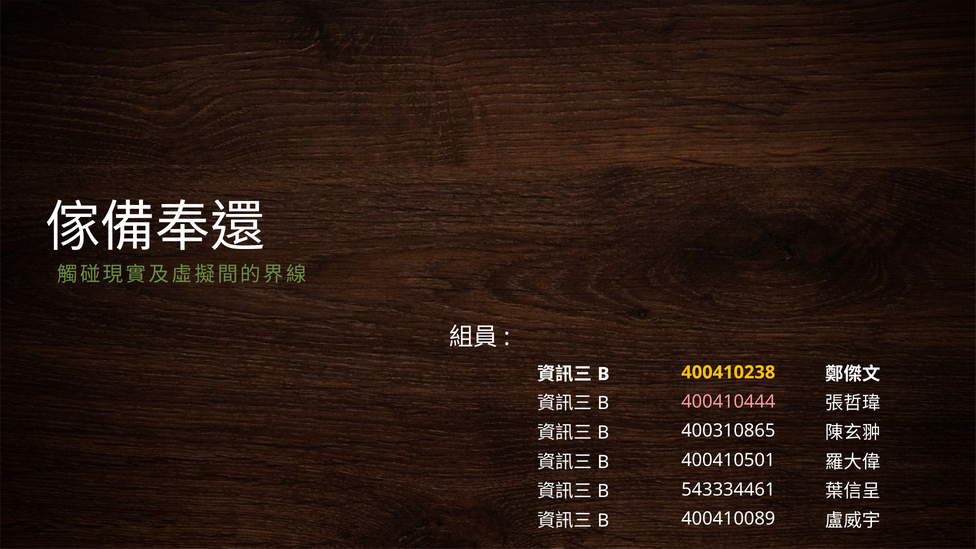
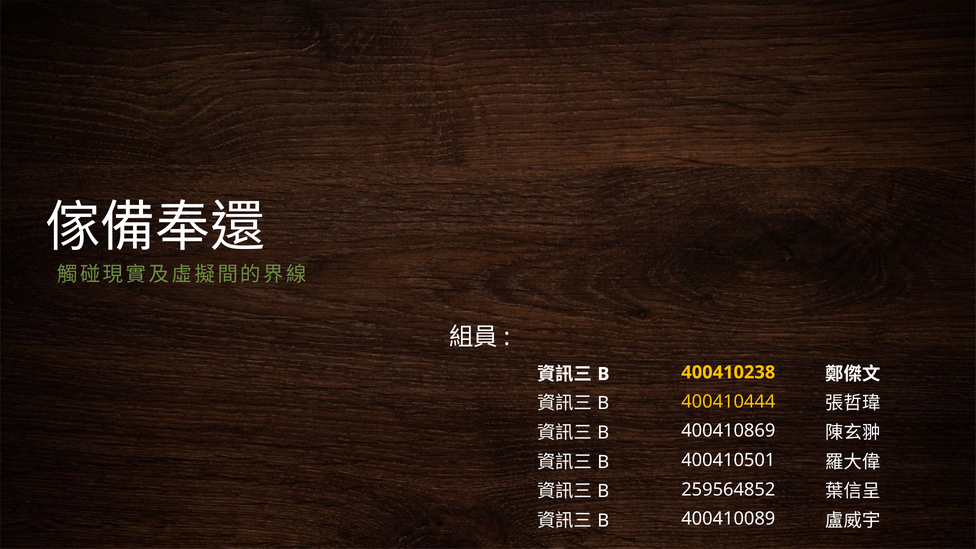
400410444 colour: pink -> yellow (728, 402)
400310865: 400310865 -> 400410869 (728, 431)
543334461: 543334461 -> 259564852 (728, 490)
